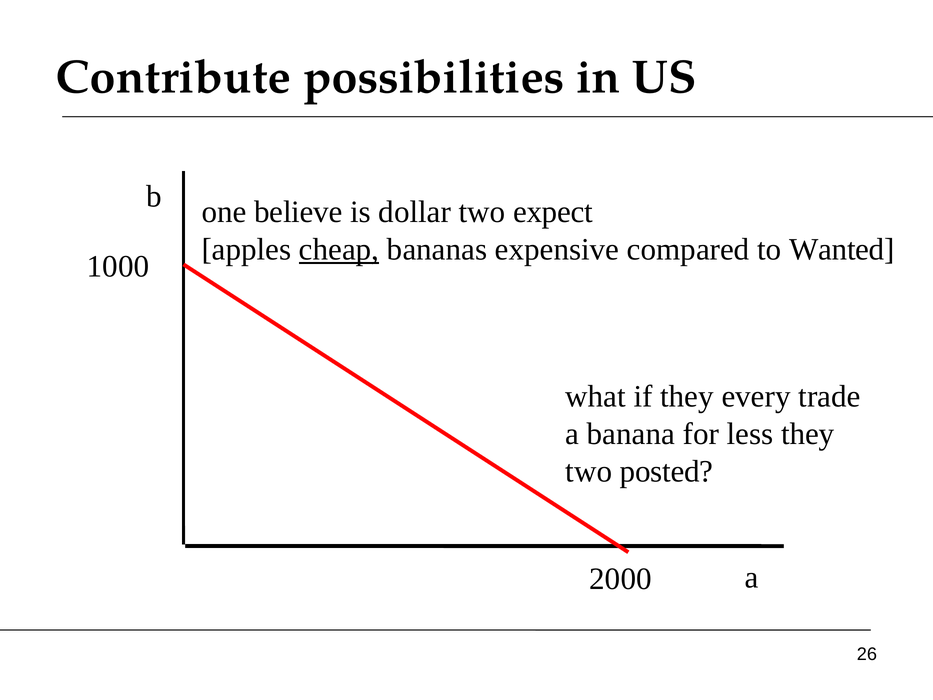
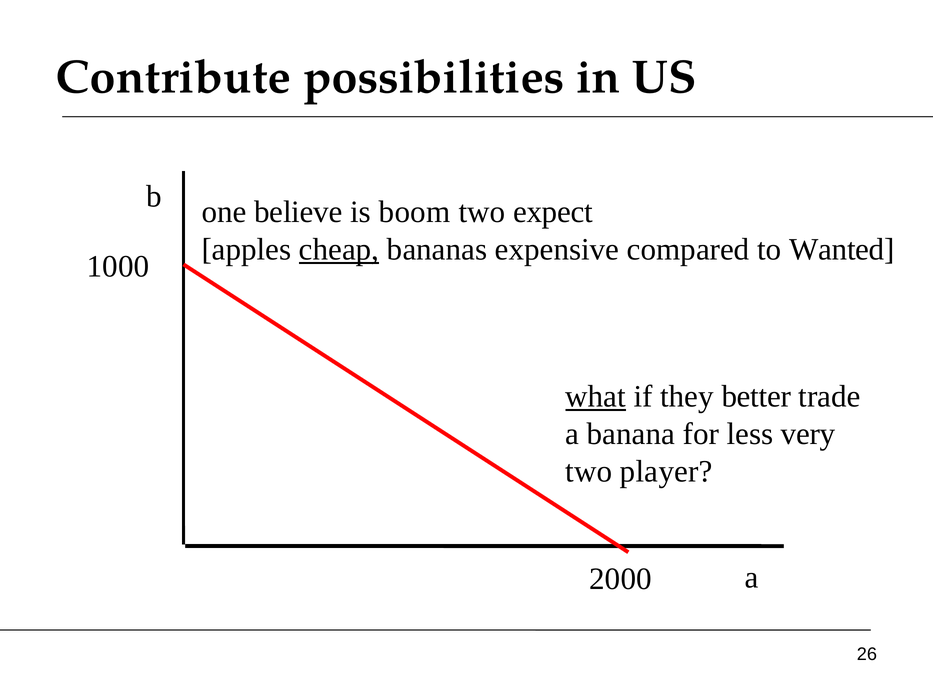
dollar: dollar -> boom (415, 212)
what underline: none -> present (596, 396)
every: every -> better (756, 396)
less they: they -> very (808, 434)
posted: posted -> player (666, 471)
